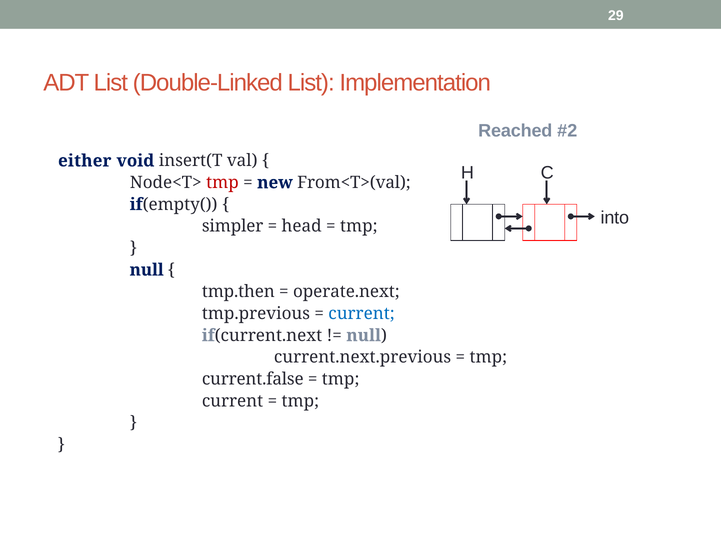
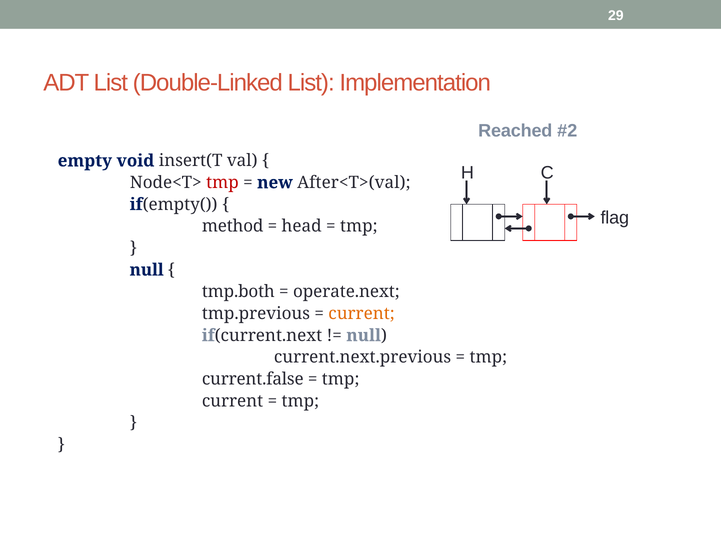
either: either -> empty (85, 161)
From<T>(val: From<T>(val -> After<T>(val (354, 183)
into: into -> flag (615, 218)
simpler: simpler -> method (233, 226)
tmp.then: tmp.then -> tmp.both (238, 292)
current colour: blue -> orange (362, 314)
